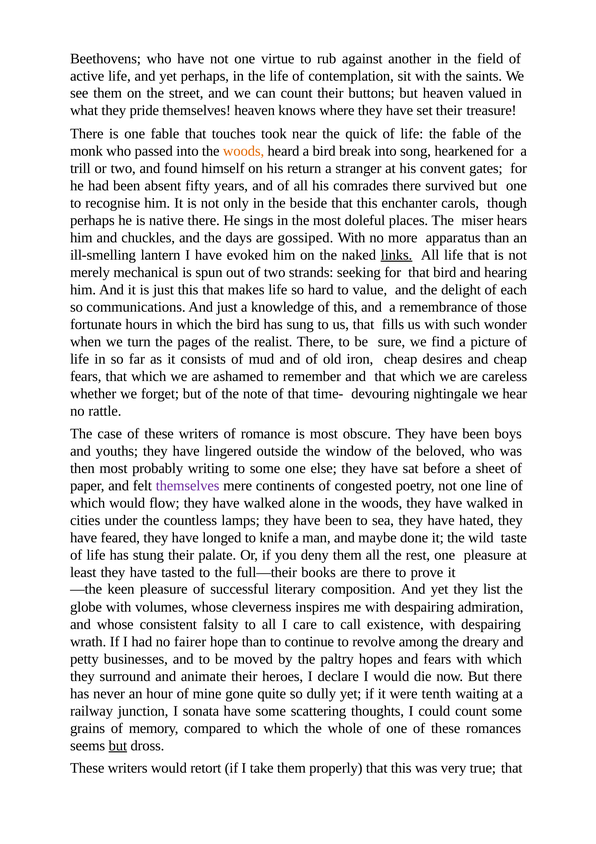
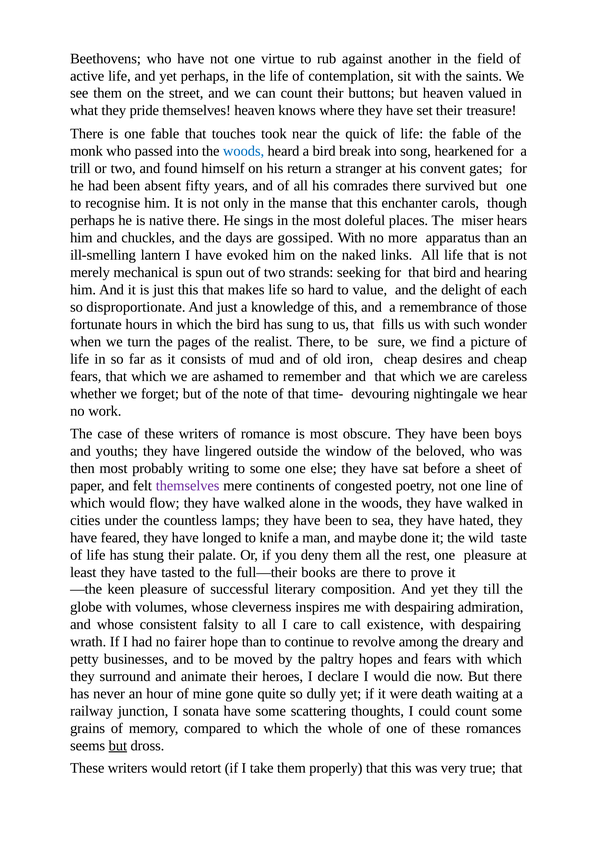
woods colour: orange -> blue (244, 151)
beside: beside -> manse (308, 203)
links underline: present -> none (397, 255)
communications: communications -> disproportionate (136, 307)
rattle: rattle -> work (105, 411)
list: list -> till (492, 589)
tenth: tenth -> death (437, 693)
